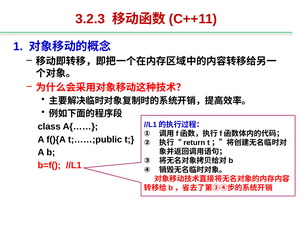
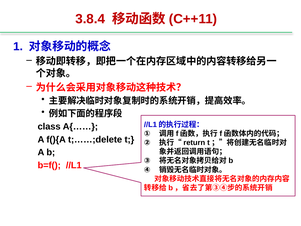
3.2.3: 3.2.3 -> 3.8.4 (90, 19)
t;……;public: t;……;public -> t;……;delete (95, 139)
